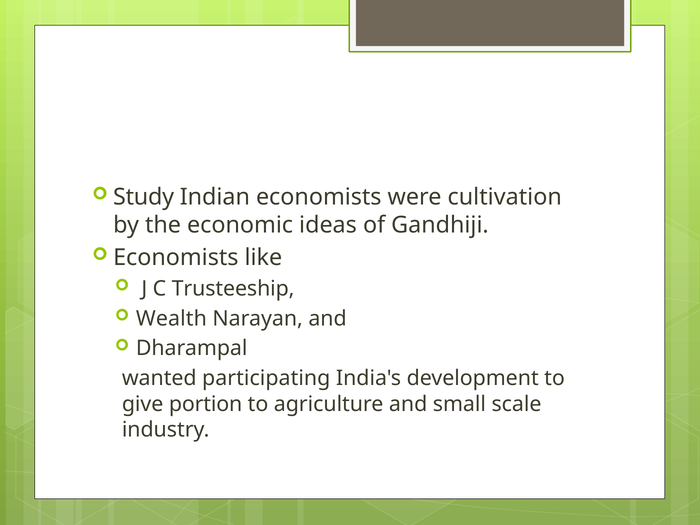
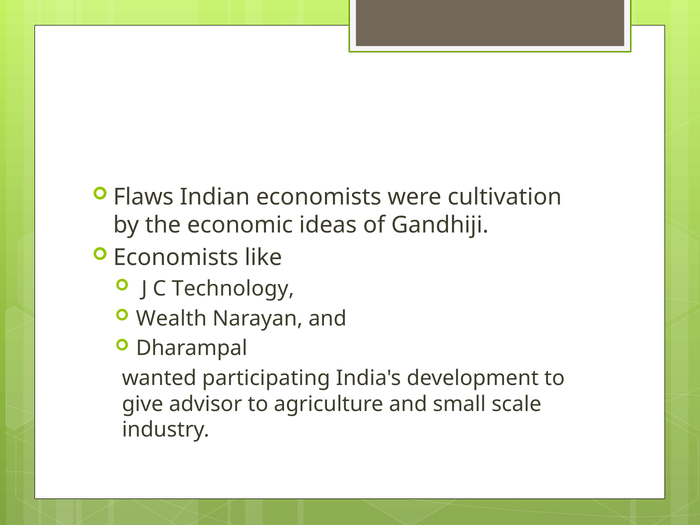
Study: Study -> Flaws (143, 197)
Trusteeship: Trusteeship -> Technology (233, 289)
portion: portion -> advisor (206, 404)
